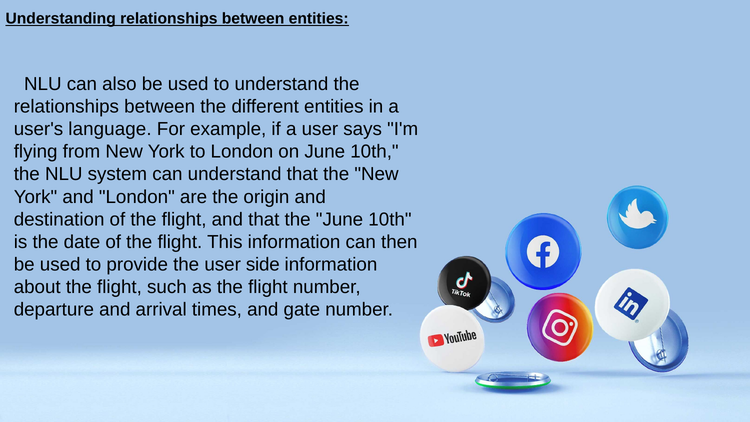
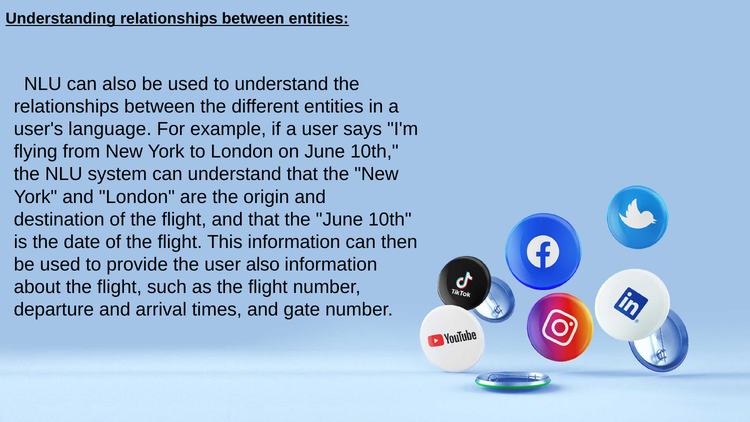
user side: side -> also (263, 264)
